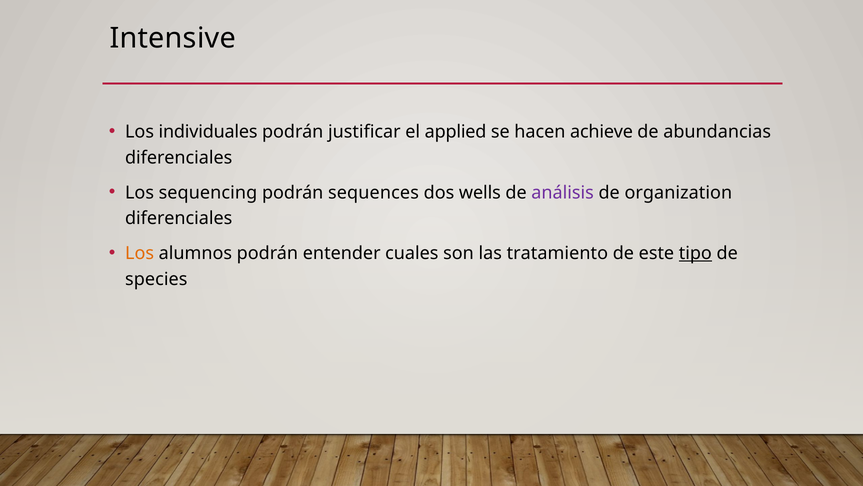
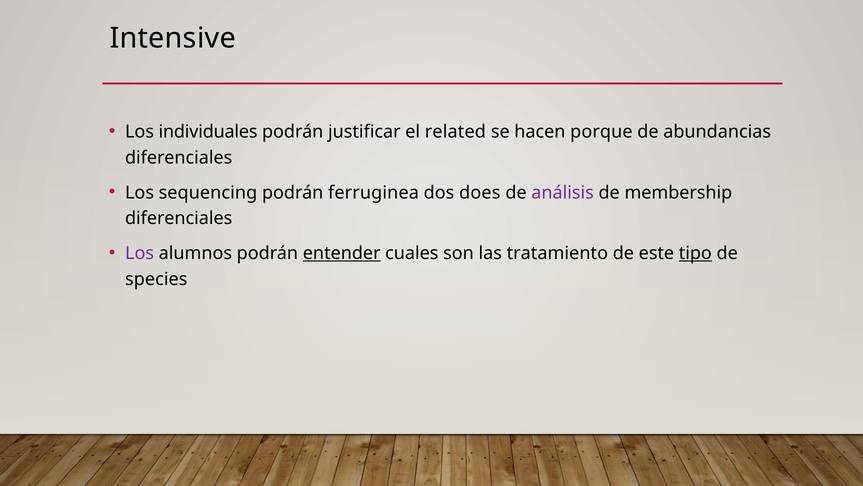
applied: applied -> related (455, 132)
achieve: achieve -> porque (601, 132)
sequences: sequences -> ferruginea (373, 192)
wells: wells -> does (480, 192)
organization: organization -> membership (678, 192)
Los colour: orange -> purple (140, 253)
entender underline: none -> present (342, 253)
